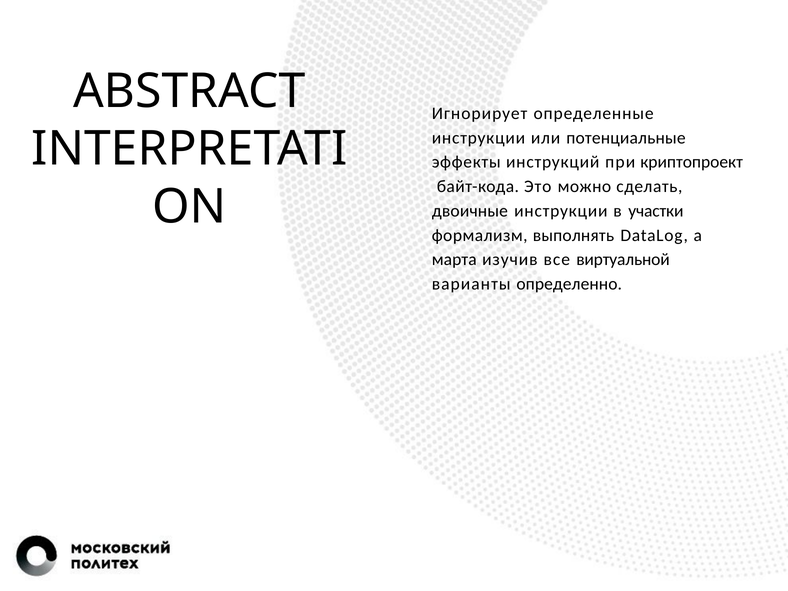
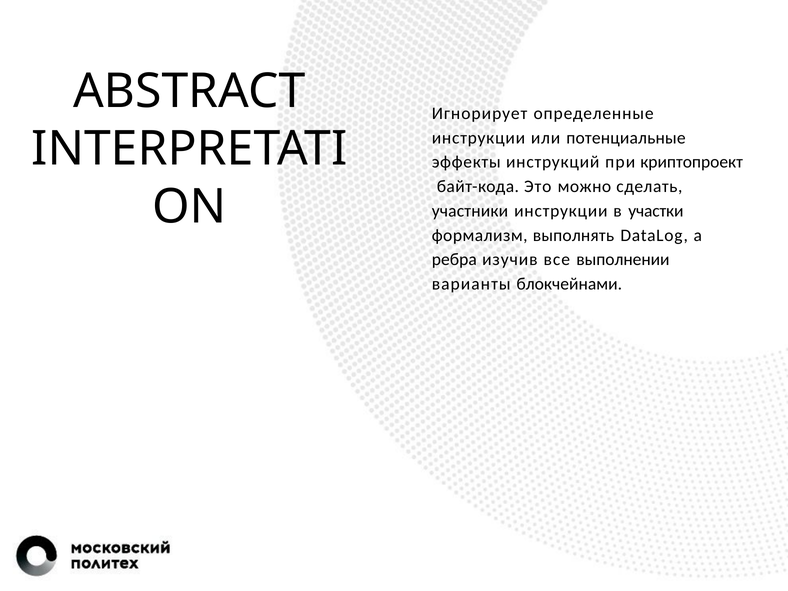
двоичные: двоичные -> участники (470, 211)
марта: марта -> ребра (454, 260)
виртуальной: виртуальной -> выполнении (623, 260)
определенно: определенно -> блокчейнами (569, 284)
